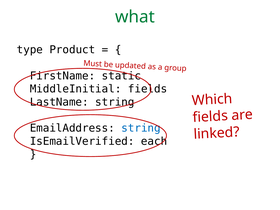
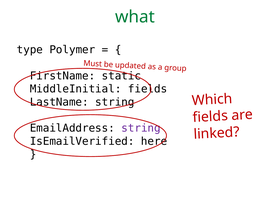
Product: Product -> Polymer (72, 50)
string colour: blue -> purple (141, 128)
each: each -> here (154, 141)
